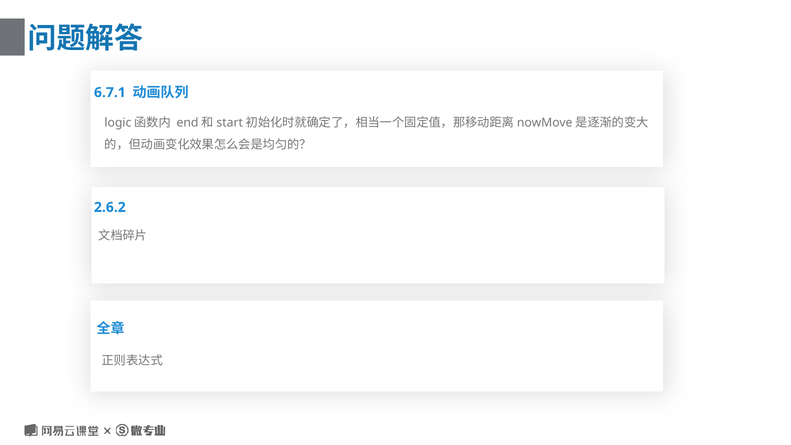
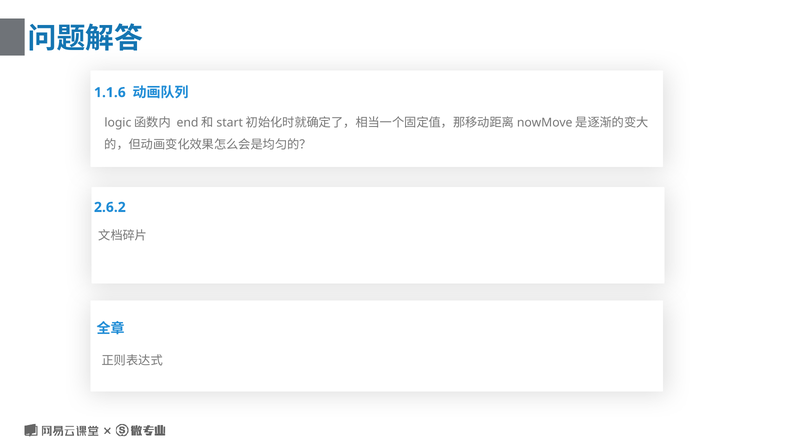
6.7.1: 6.7.1 -> 1.1.6 (110, 92)
